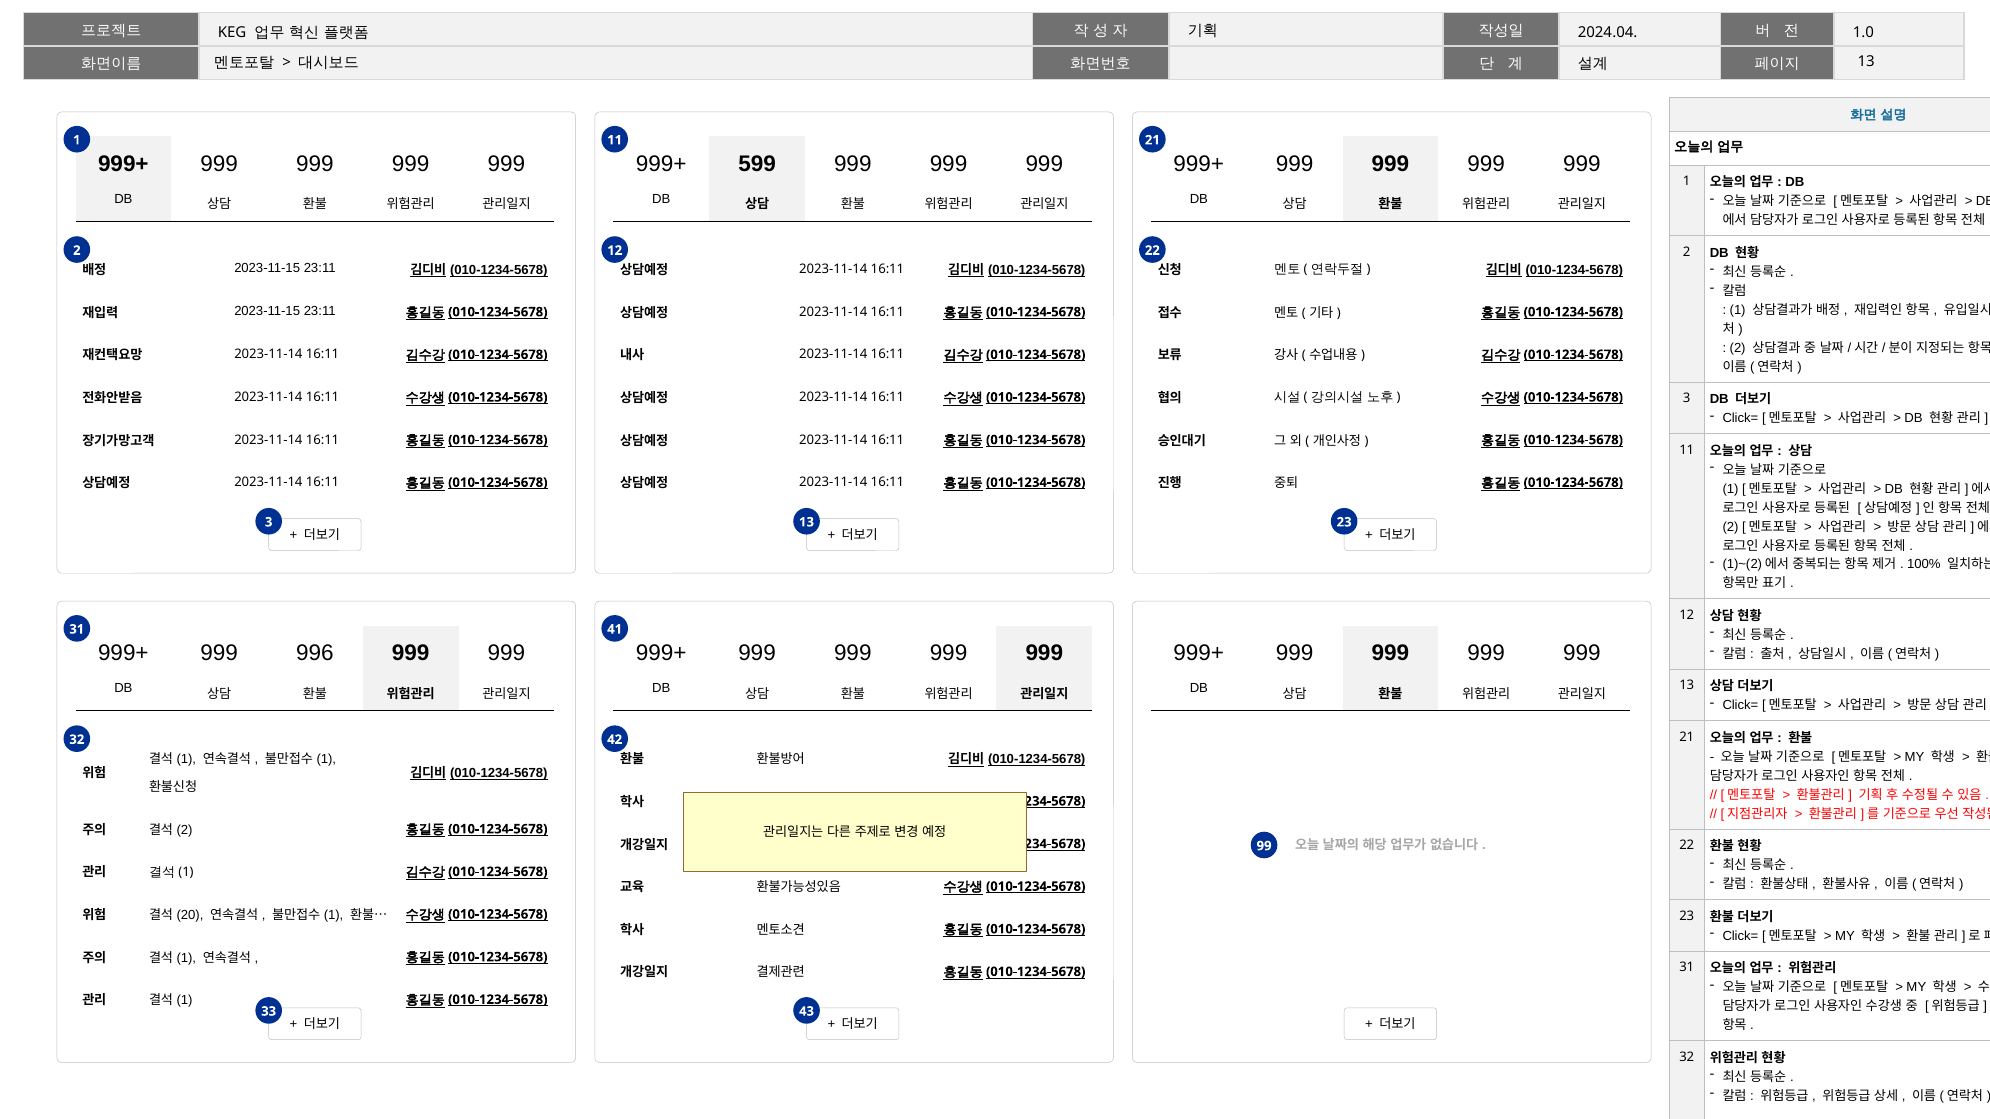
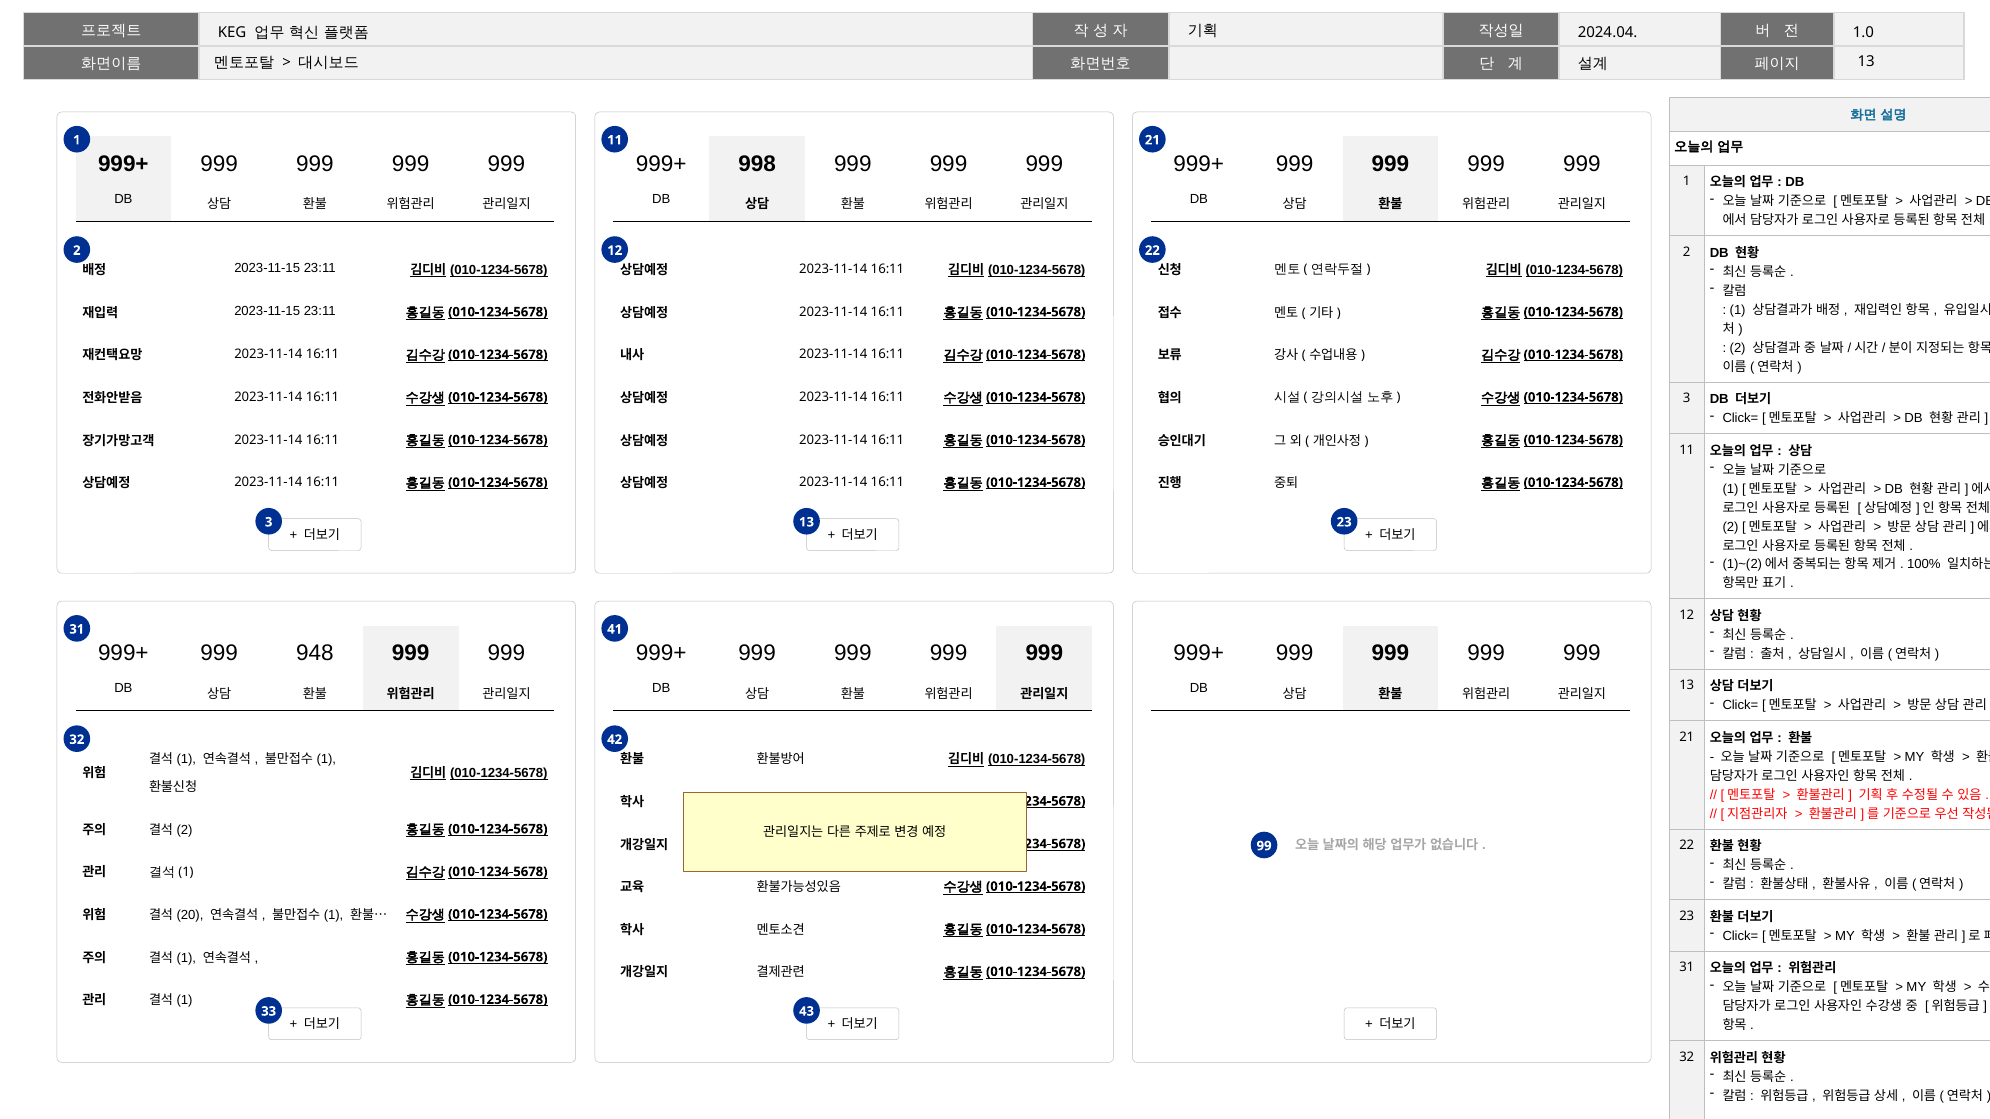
599: 599 -> 998 (757, 164)
996: 996 -> 948 (315, 654)
